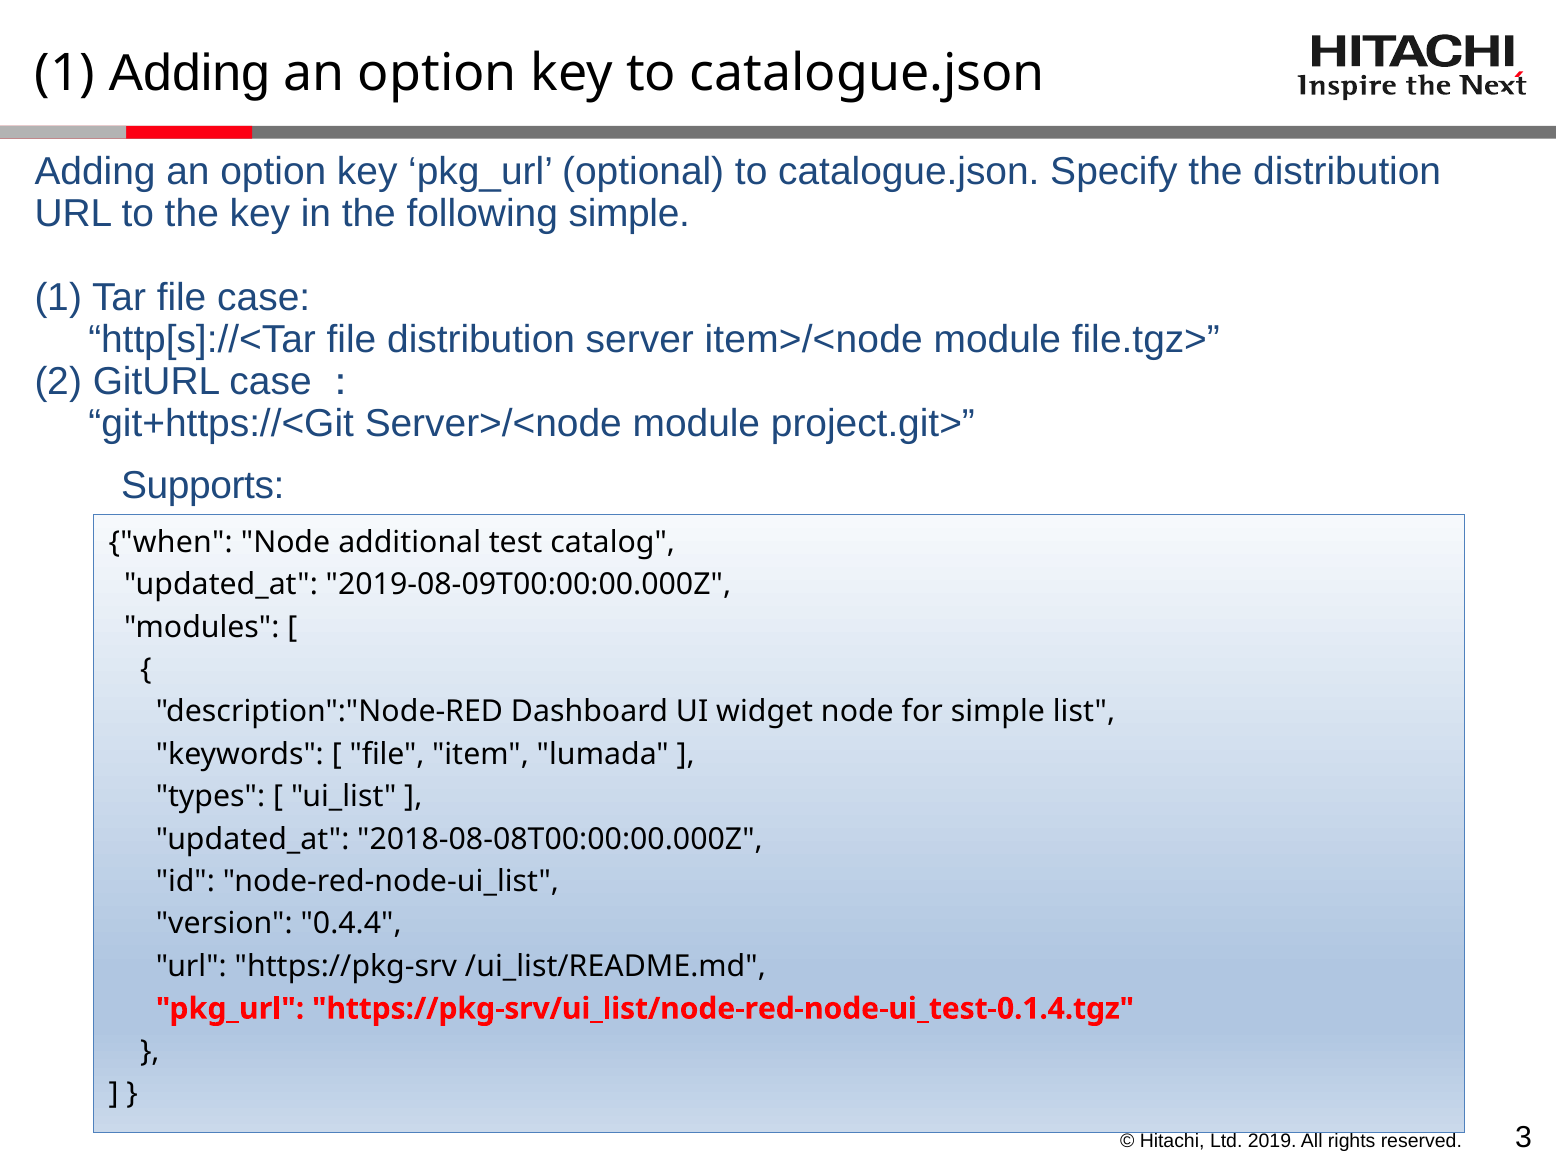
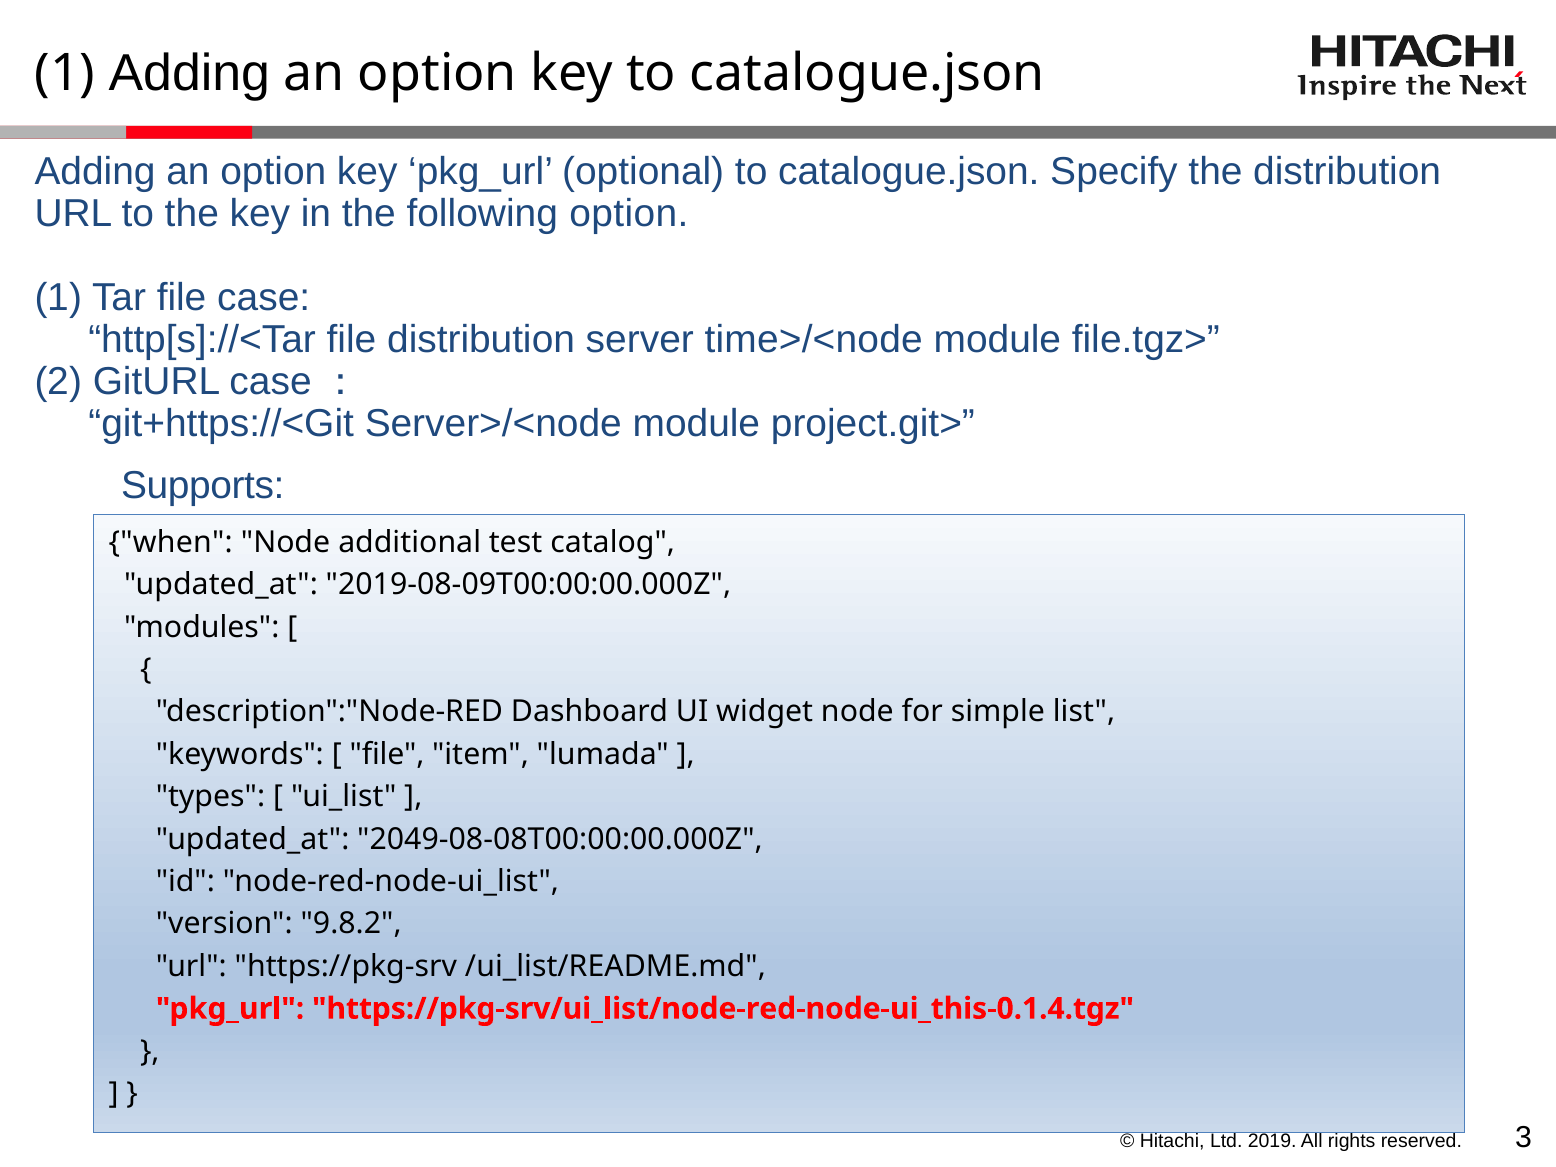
following simple: simple -> option (629, 213)
item>/<node: item>/<node -> time>/<node (814, 339)
2018-08-08T00:00:00.000Z: 2018-08-08T00:00:00.000Z -> 2049-08-08T00:00:00.000Z (560, 839)
0.4.4: 0.4.4 -> 9.8.2 (351, 924)
https://pkg-srv/ui_list/node-red-node-ui_test-0.1.4.tgz: https://pkg-srv/ui_list/node-red-node-ui_test-0.1.4.tgz -> https://pkg-srv/ui_list/node-red-node-ui_this-0.1.4.tgz (723, 1009)
